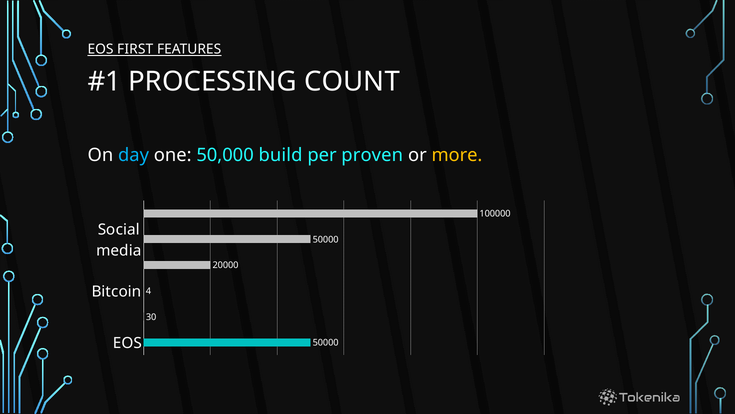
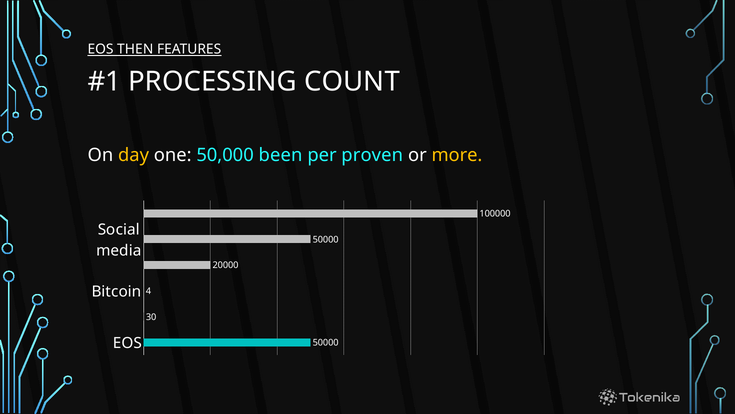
FIRST: FIRST -> THEN (135, 49)
day colour: light blue -> yellow (134, 155)
build: build -> been (280, 155)
